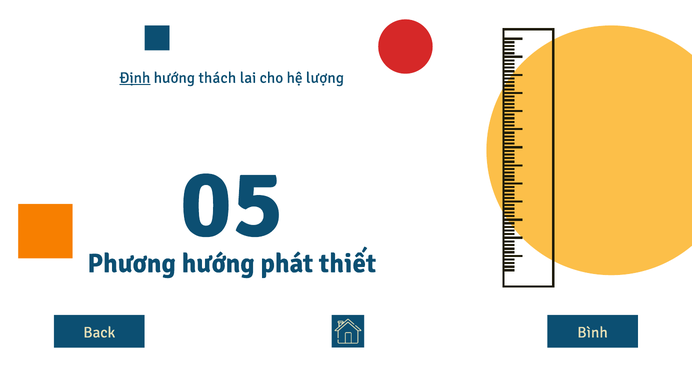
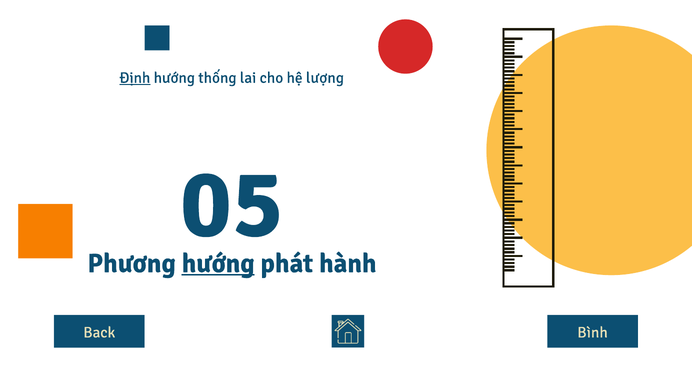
thách: thách -> thống (217, 78)
hướng underline: none -> present (218, 264)
thiết: thiết -> hành (348, 264)
